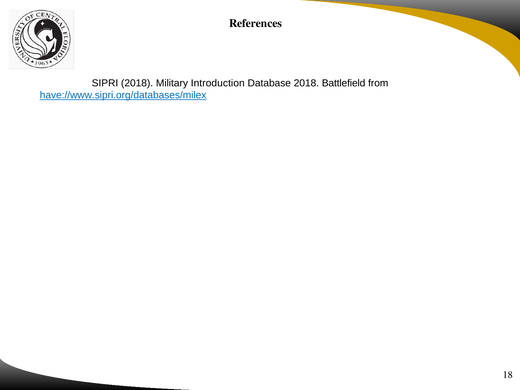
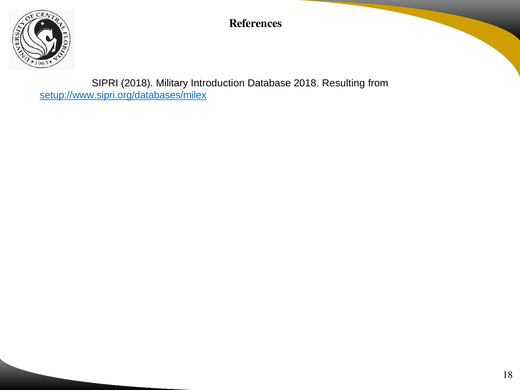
Battlefield: Battlefield -> Resulting (344, 83)
have://www.sipri.org/databases/milex: have://www.sipri.org/databases/milex -> setup://www.sipri.org/databases/milex (123, 95)
